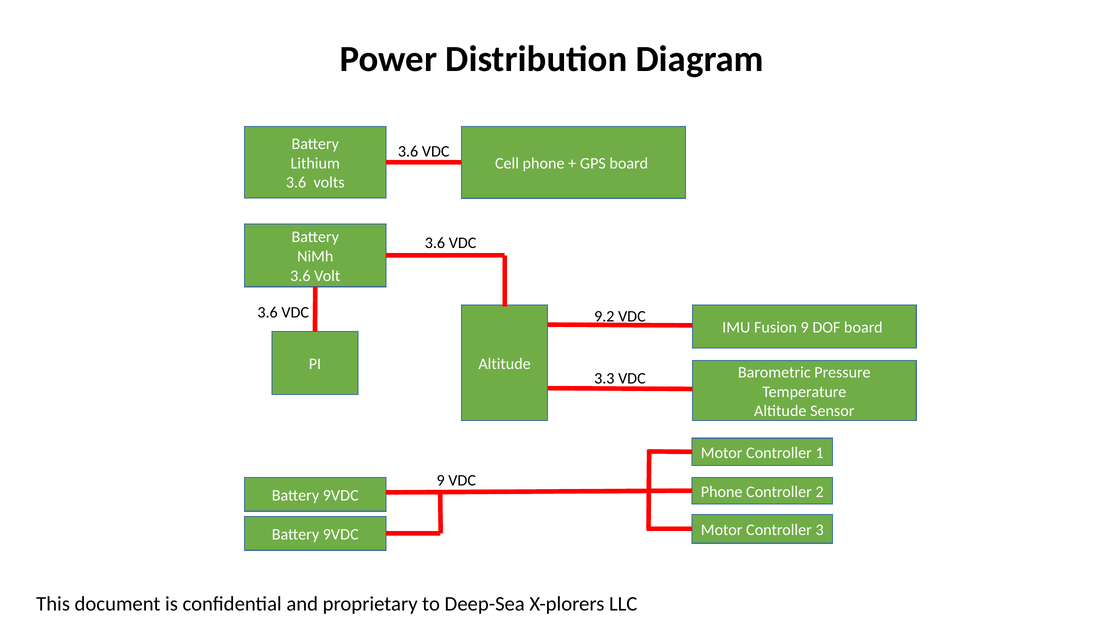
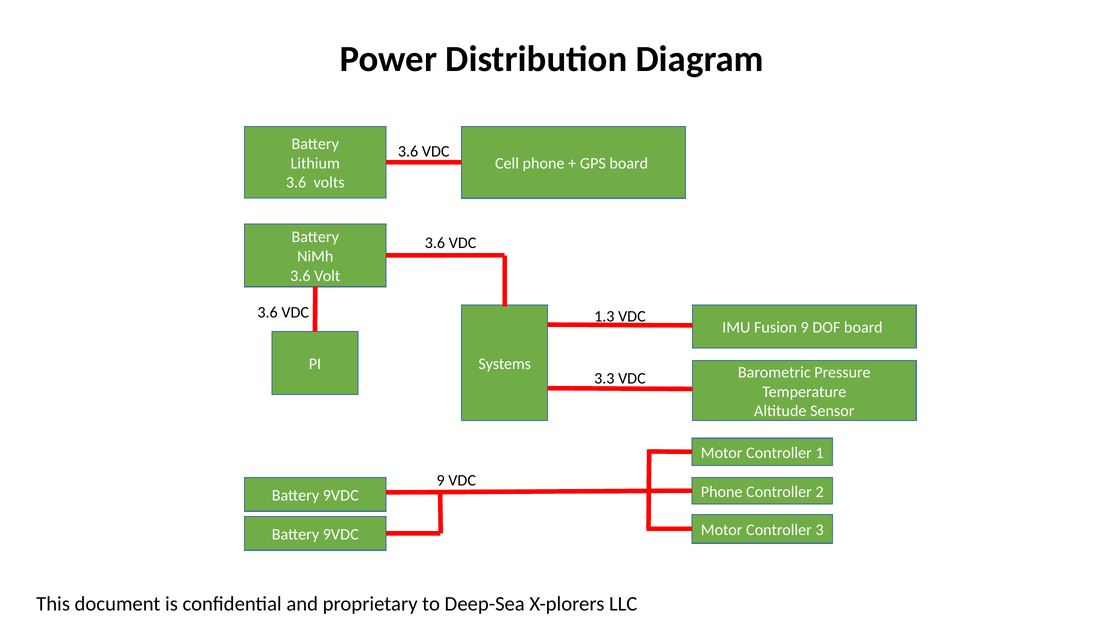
9.2: 9.2 -> 1.3 (604, 317)
Altitude: Altitude -> Systems (505, 364)
